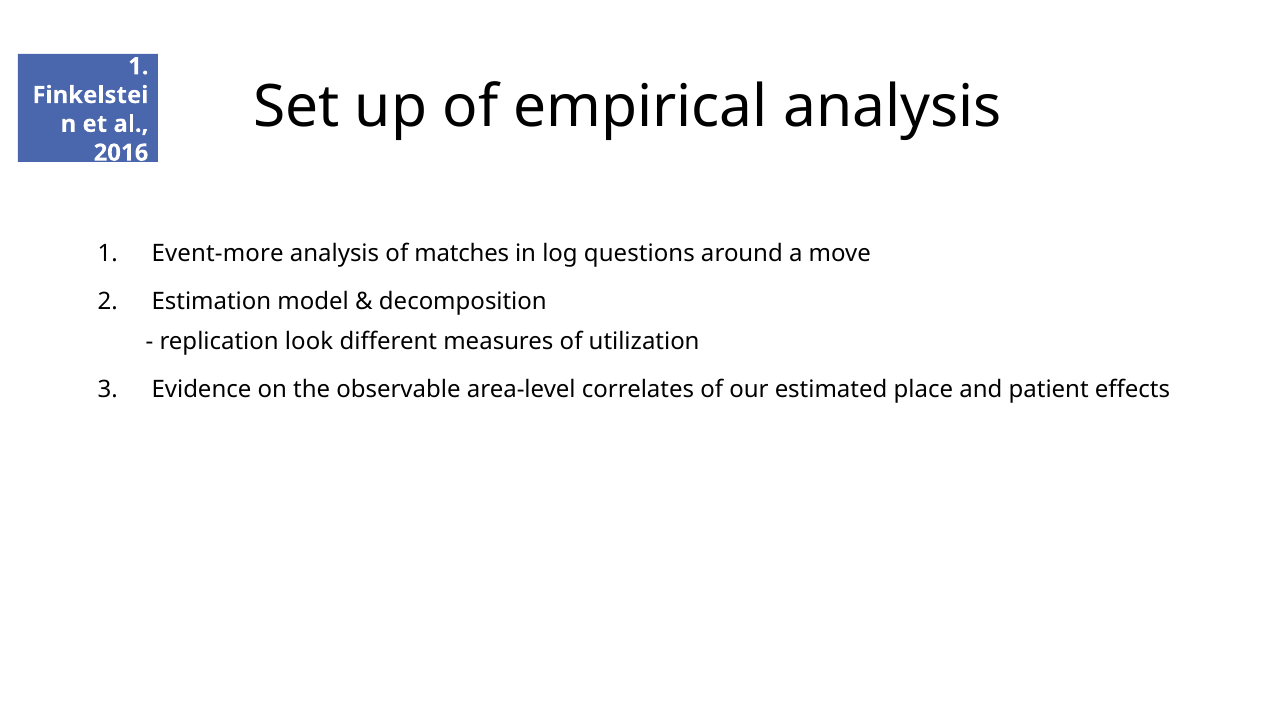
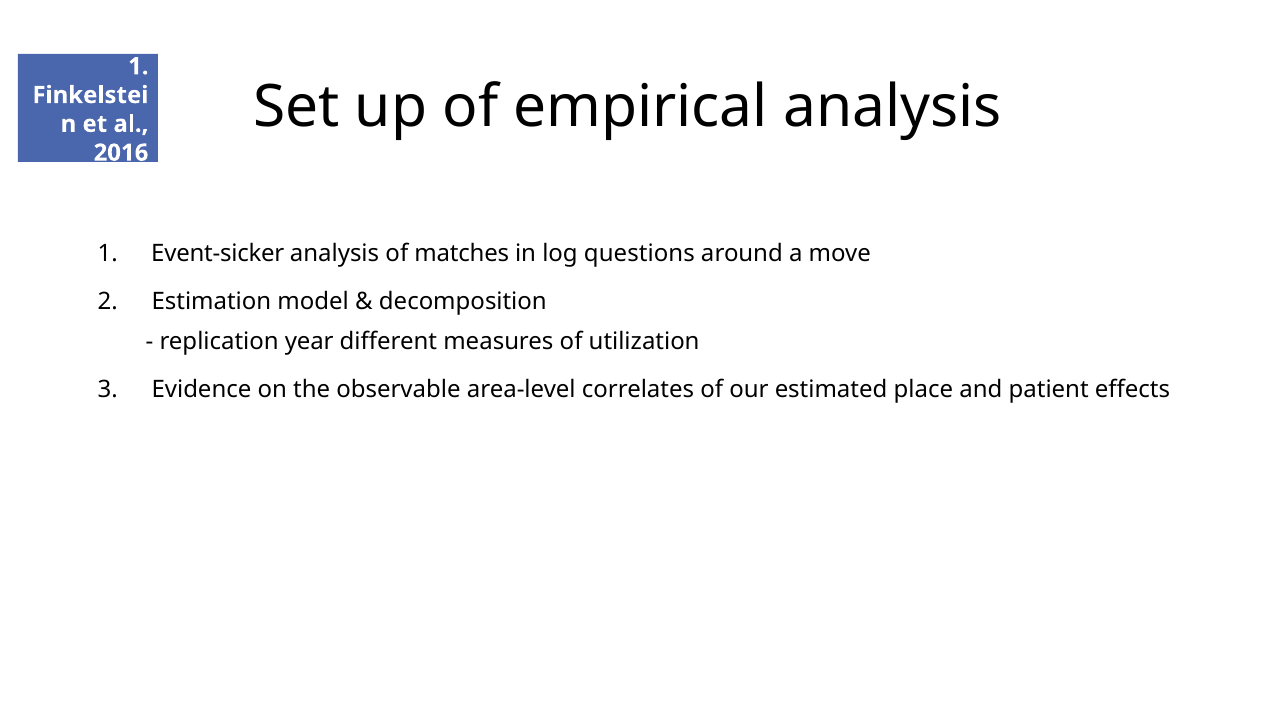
Event-more: Event-more -> Event-sicker (218, 254)
look: look -> year (309, 342)
